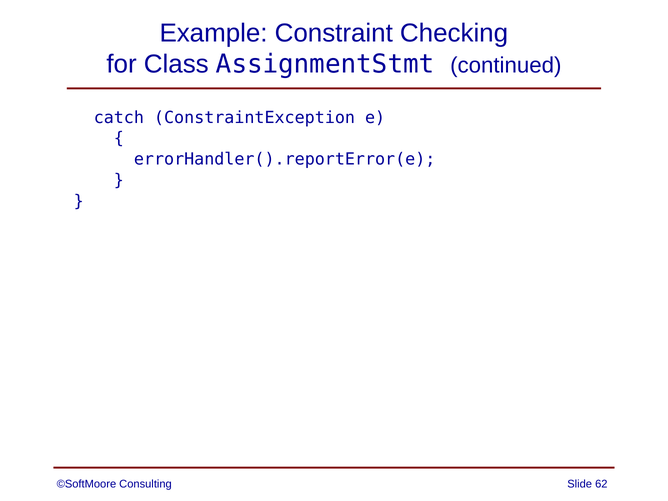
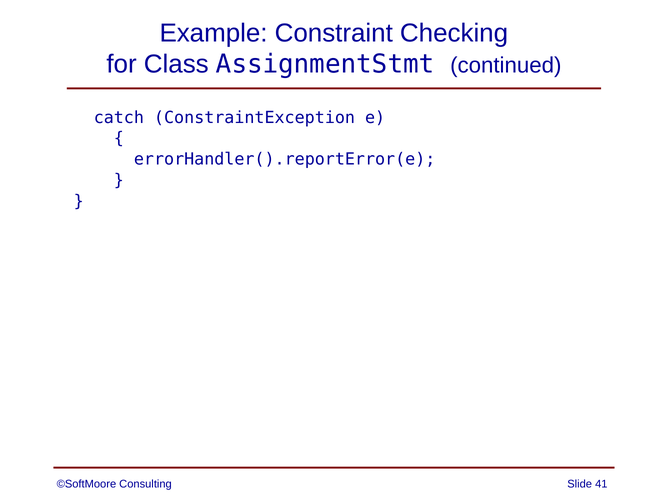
62: 62 -> 41 (601, 484)
